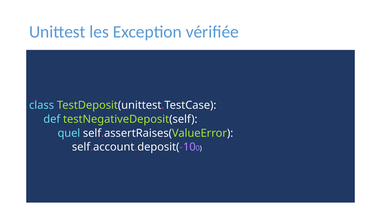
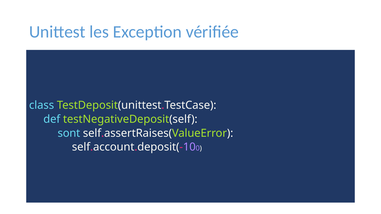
quel: quel -> sont (69, 133)
